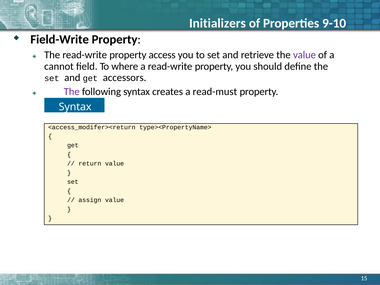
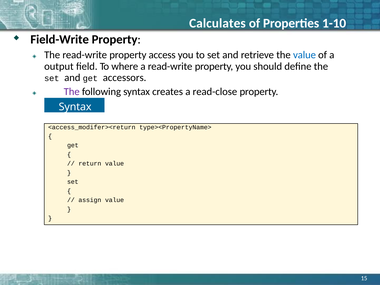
Initializers: Initializers -> Calculates (217, 23)
9-10: 9-10 -> 1-10 (334, 23)
value colour: purple -> blue (304, 55)
cannot: cannot -> output (59, 66)
read-must: read-must -> read-close (215, 92)
